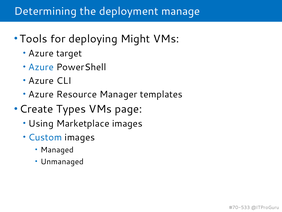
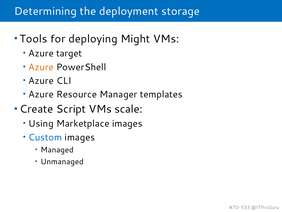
manage: manage -> storage (181, 11)
Azure colour: blue -> orange (41, 67)
Types: Types -> Script (71, 109)
page: page -> scale (129, 109)
